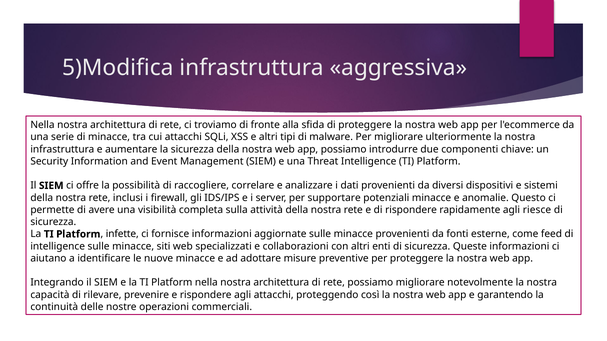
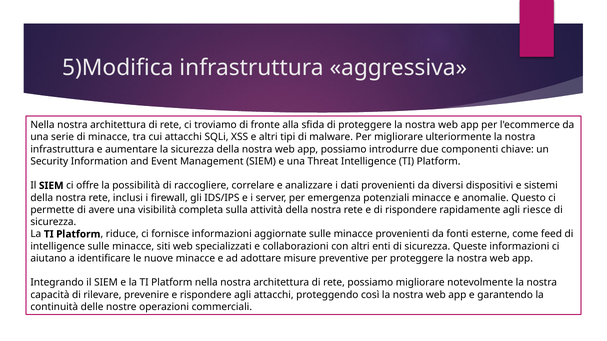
supportare: supportare -> emergenza (334, 198)
infette: infette -> riduce (122, 234)
